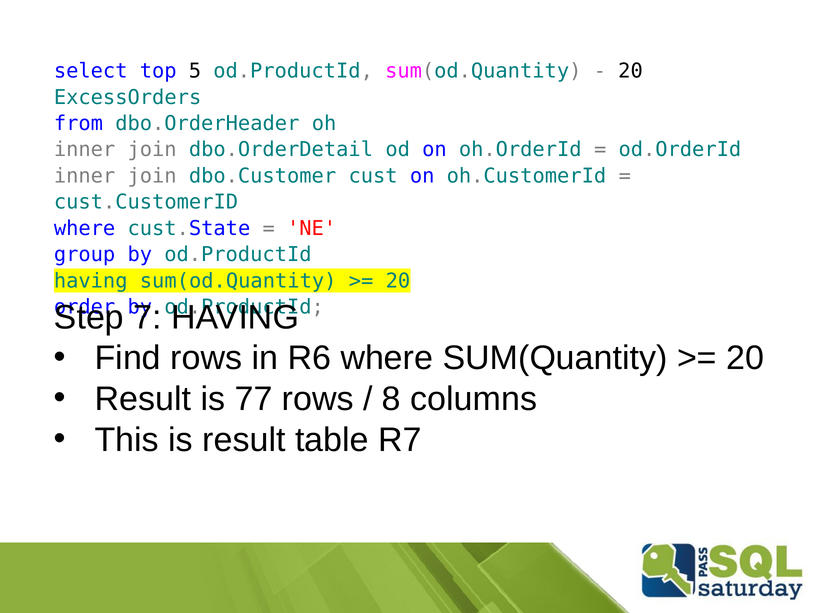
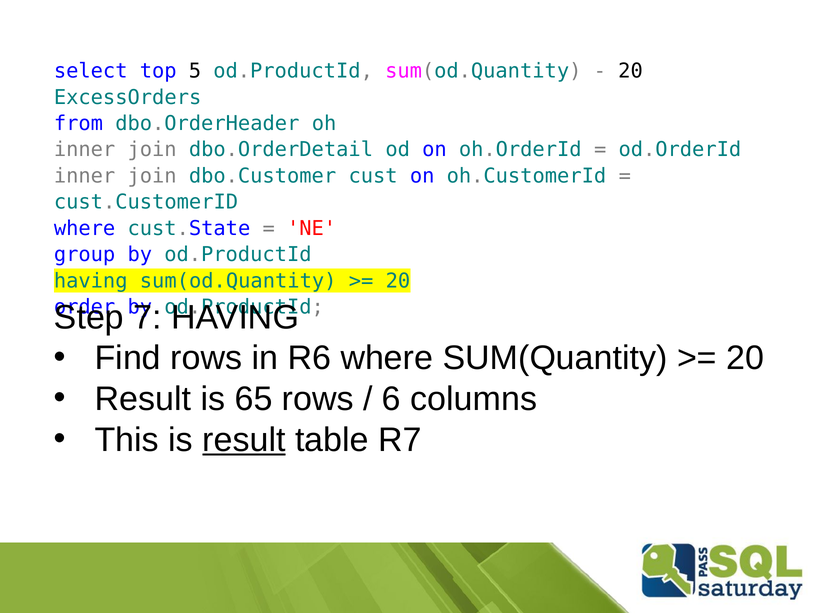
77: 77 -> 65 (254, 399)
8: 8 -> 6 (391, 399)
result underline: none -> present (244, 440)
